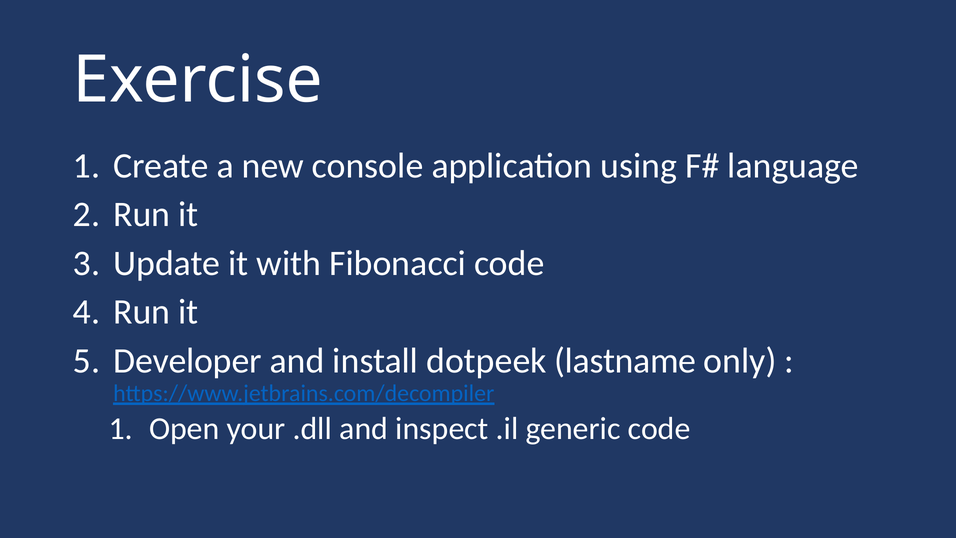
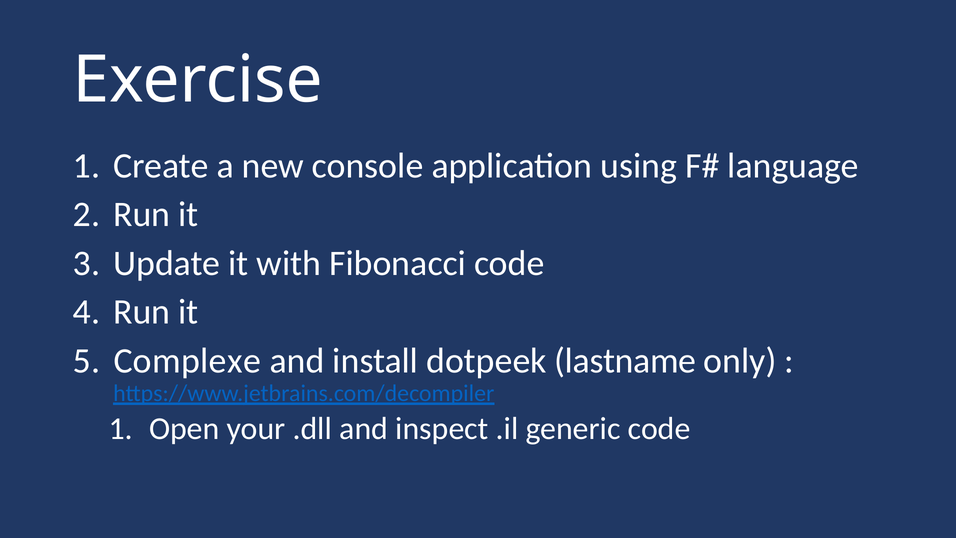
Developer: Developer -> Complexe (187, 361)
